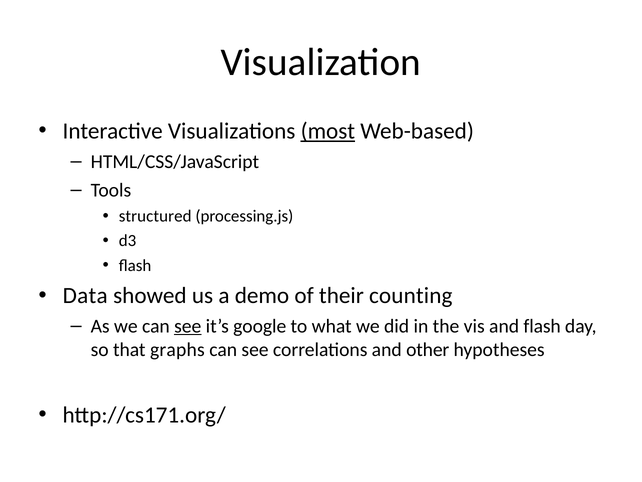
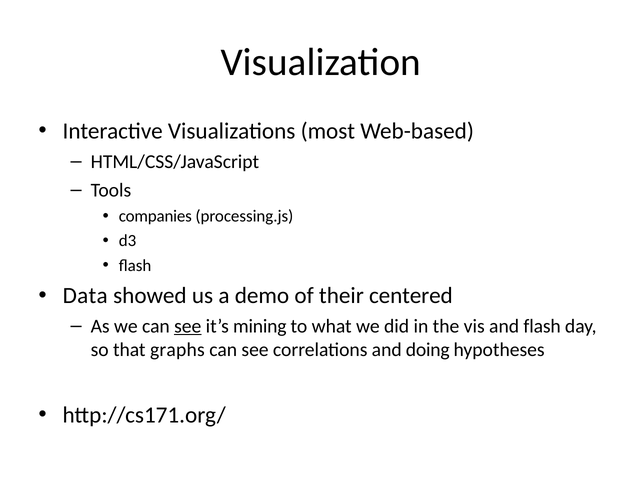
most underline: present -> none (328, 131)
structured: structured -> companies (155, 216)
counting: counting -> centered (411, 295)
google: google -> mining (260, 326)
other: other -> doing (428, 349)
